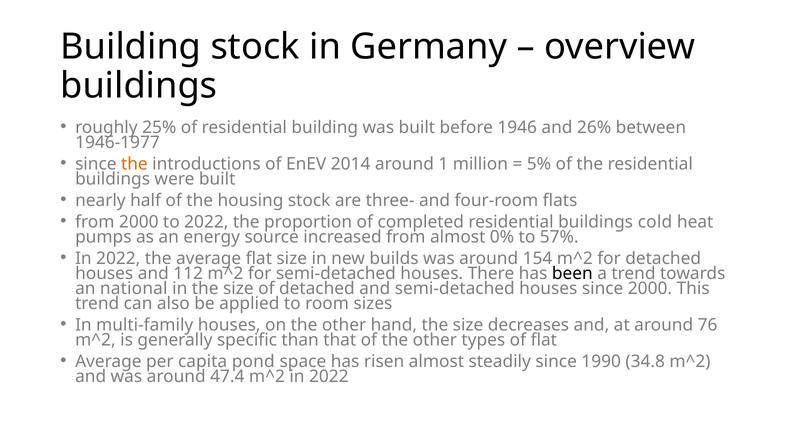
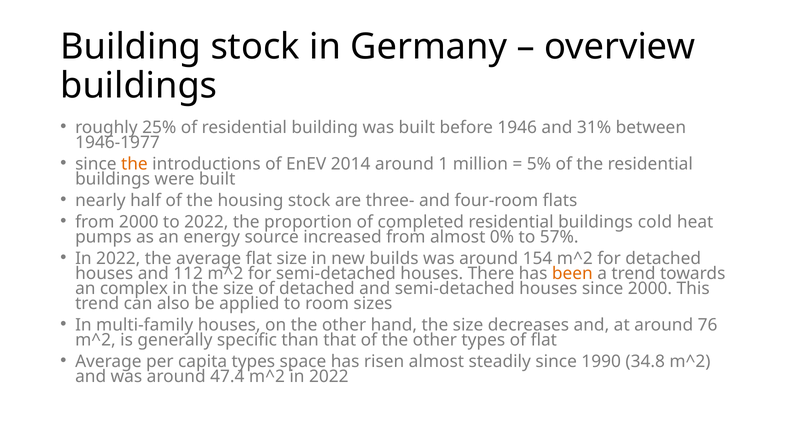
26%: 26% -> 31% (594, 128)
been colour: black -> orange (572, 274)
national: national -> complex (134, 289)
capita pond: pond -> types (253, 361)
